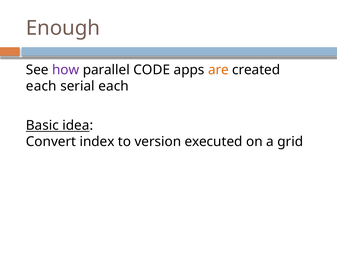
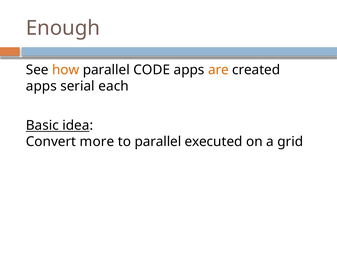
how colour: purple -> orange (66, 70)
each: each -> apps (41, 86)
index: index -> more (97, 141)
to version: version -> parallel (158, 141)
